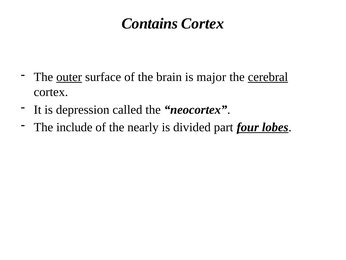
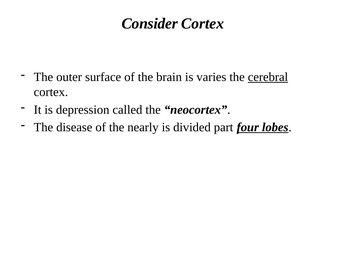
Contains: Contains -> Consider (150, 24)
outer underline: present -> none (69, 77)
major: major -> varies (211, 77)
include: include -> disease (74, 127)
